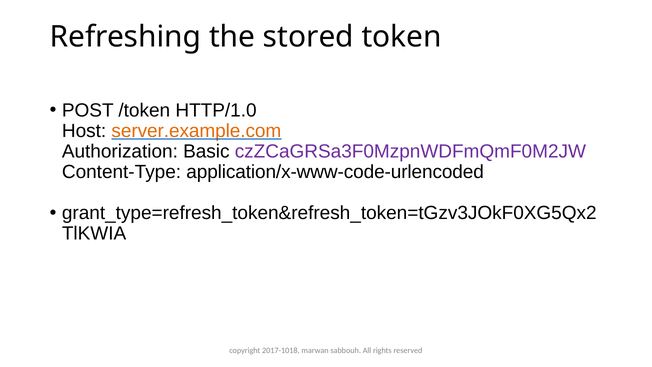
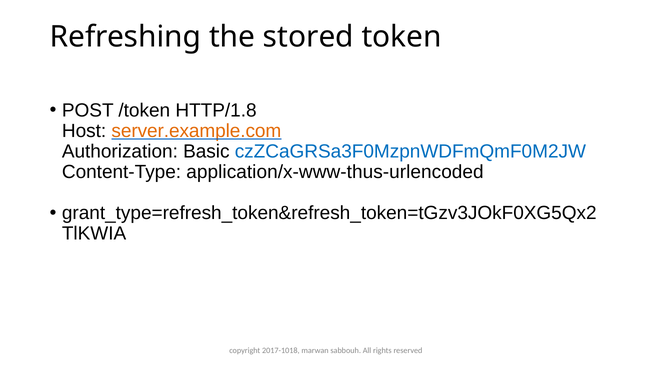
HTTP/1.0: HTTP/1.0 -> HTTP/1.8 (216, 110)
czZCaGRSa3F0MzpnWDFmQmF0M2JW colour: purple -> blue (410, 151)
application/x-www-code-urlencoded: application/x-www-code-urlencoded -> application/x-www-thus-urlencoded (335, 172)
